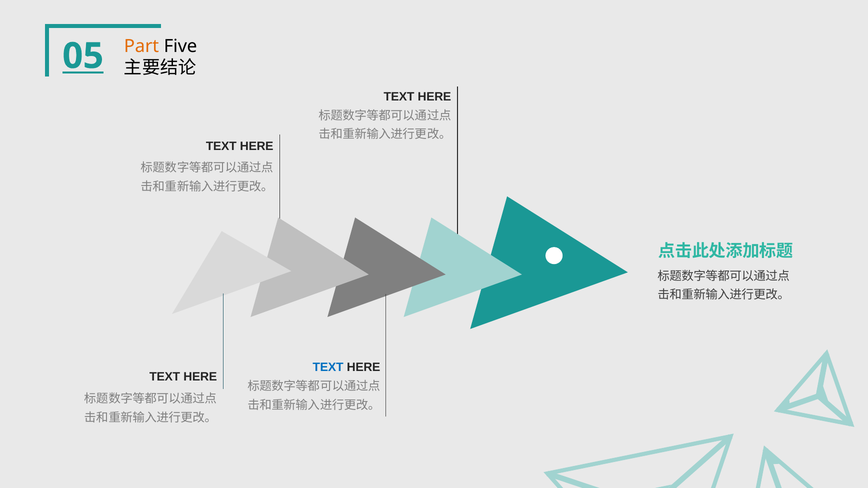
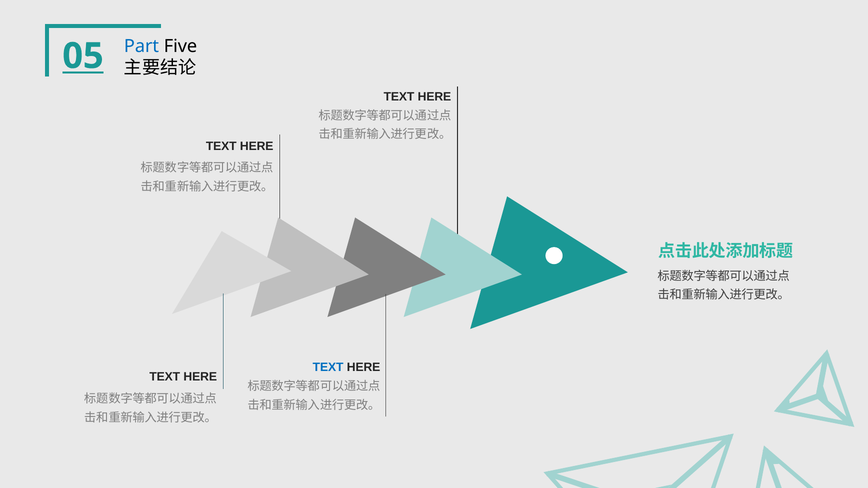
Part colour: orange -> blue (141, 46)
